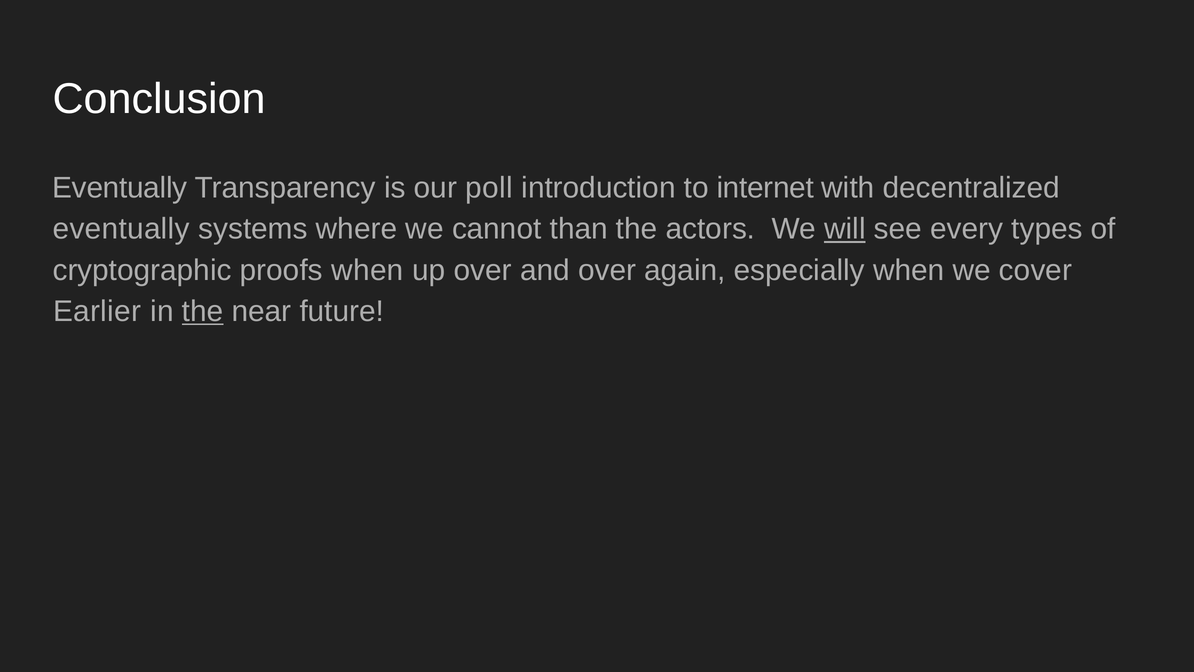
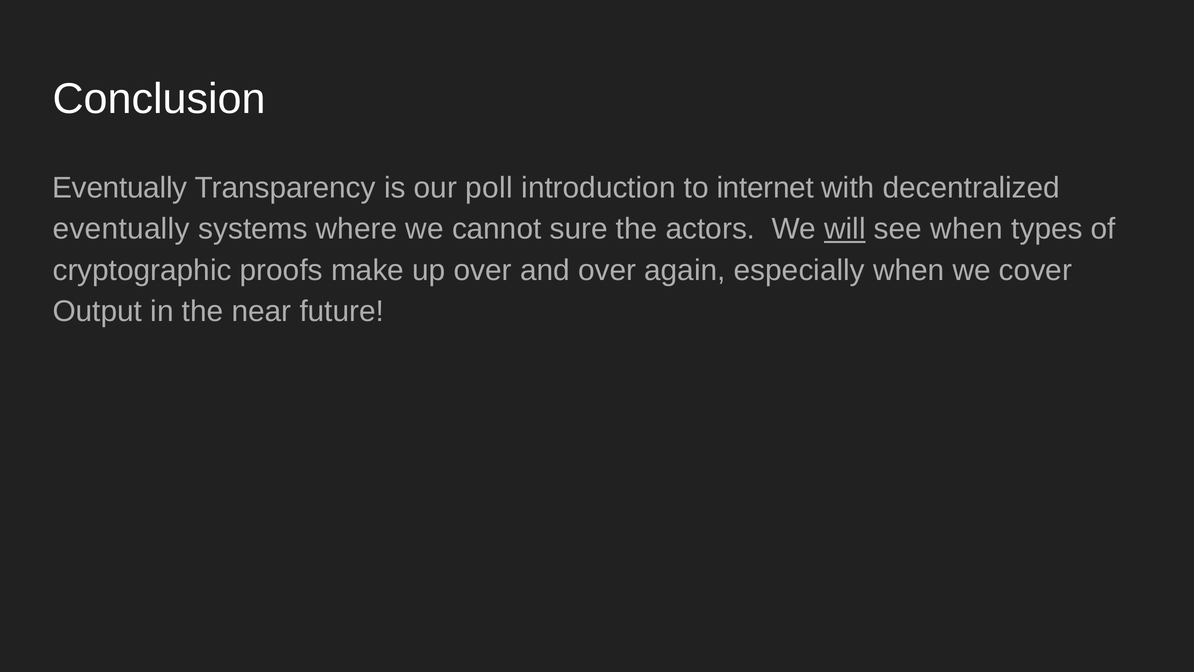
than: than -> sure (579, 229)
see every: every -> when (967, 229)
proofs when: when -> make (368, 270)
Earlier: Earlier -> Output (97, 311)
the underline: present -> none (203, 311)
